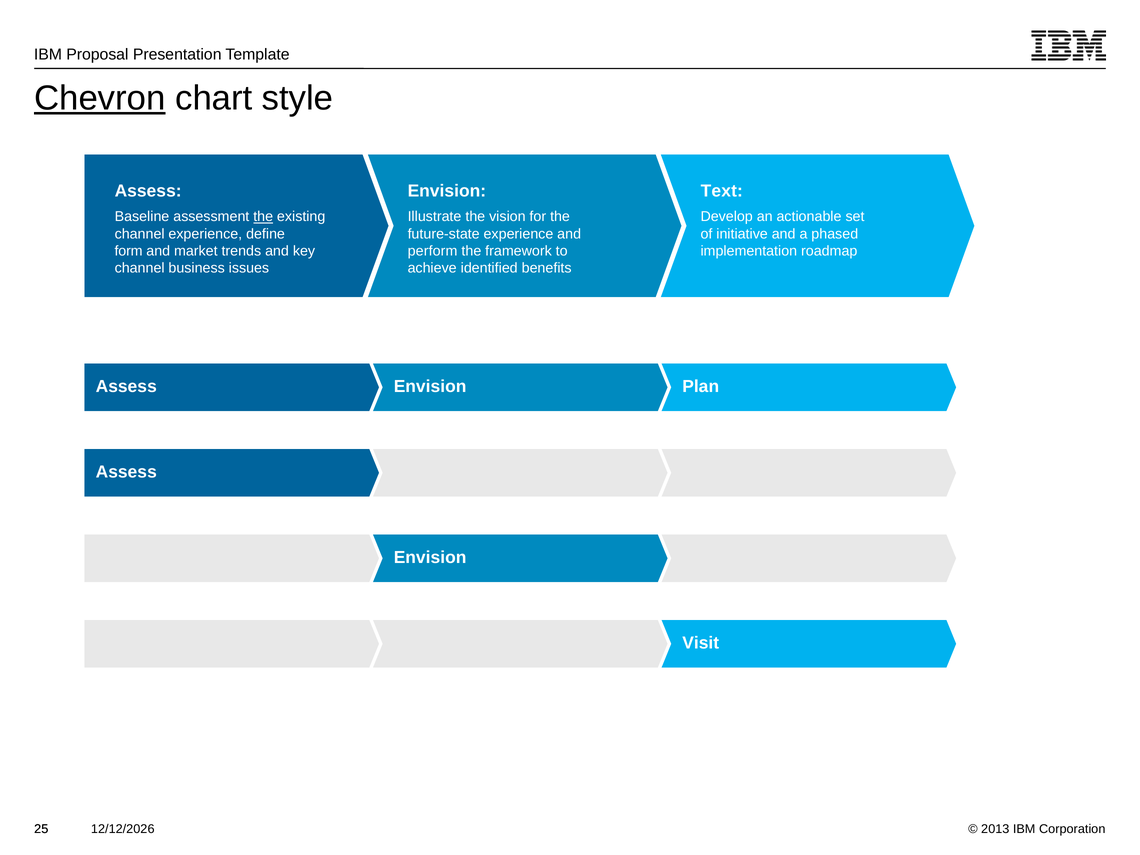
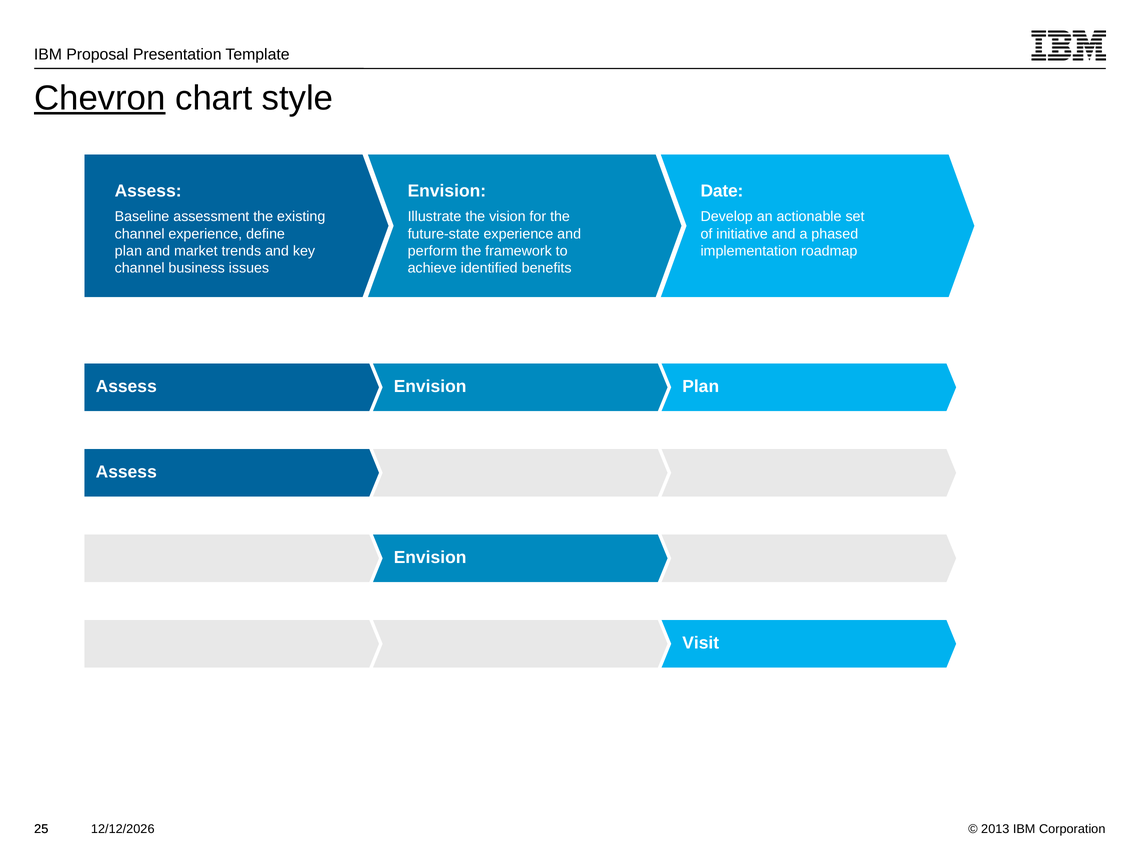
Text: Text -> Date (722, 191)
the underline: present -> none (263, 217)
form: form -> plan (128, 251)
